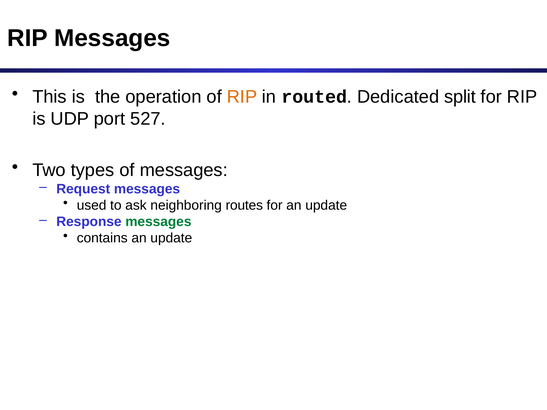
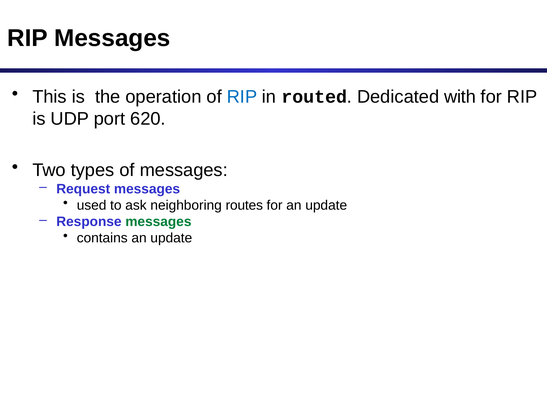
RIP colour: orange -> blue (242, 97)
split: split -> with (460, 97)
527: 527 -> 620 (148, 119)
